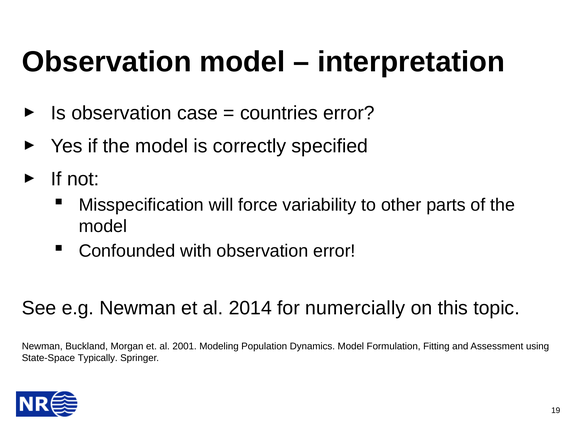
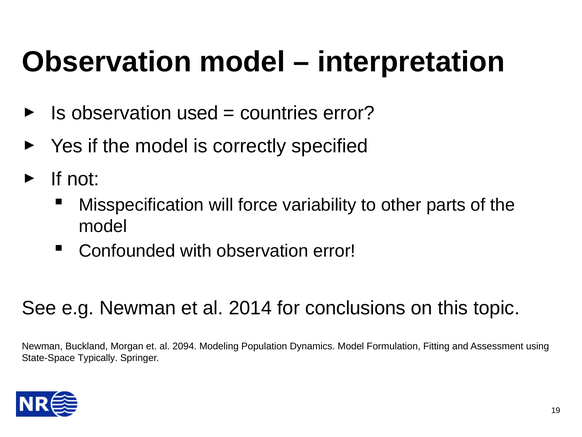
case: case -> used (198, 113)
numercially: numercially -> conclusions (355, 308)
2001: 2001 -> 2094 (185, 346)
